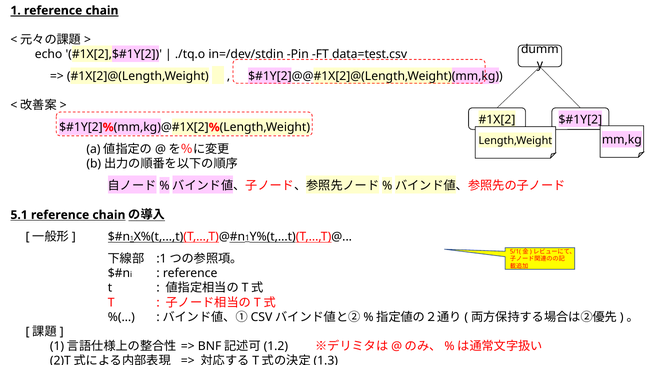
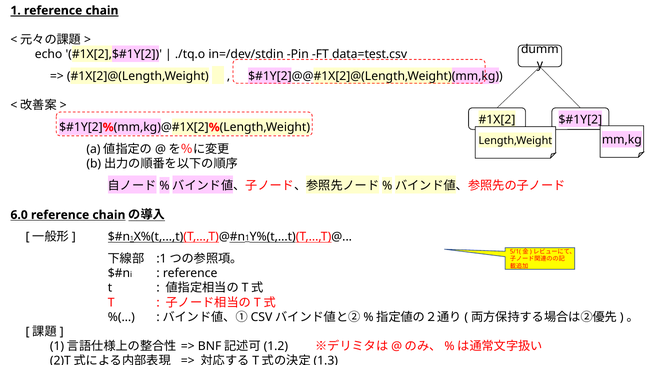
5.1: 5.1 -> 6.0 (19, 215)
